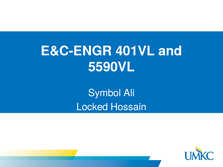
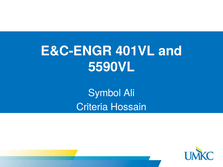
Locked: Locked -> Criteria (92, 107)
